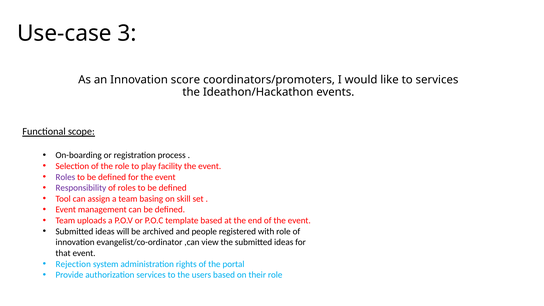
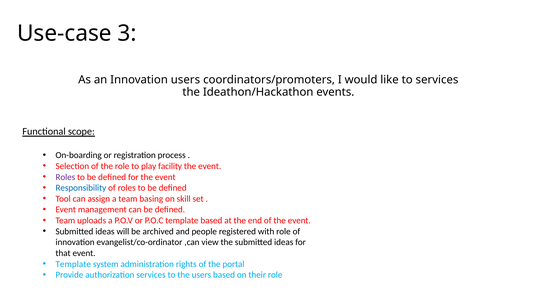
Innovation score: score -> users (185, 80)
Responsibility colour: purple -> blue (81, 188)
Rejection: Rejection -> Template (73, 264)
